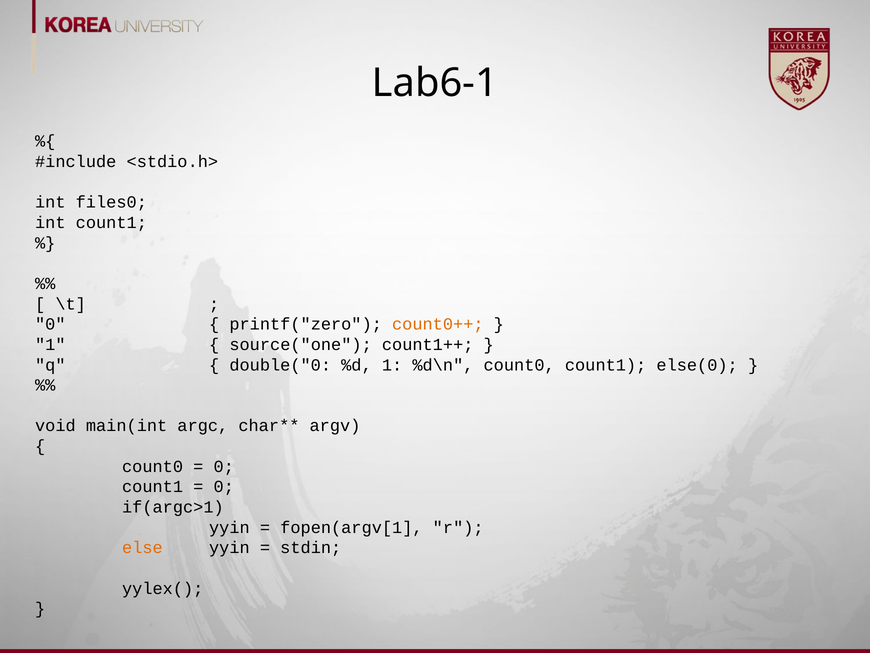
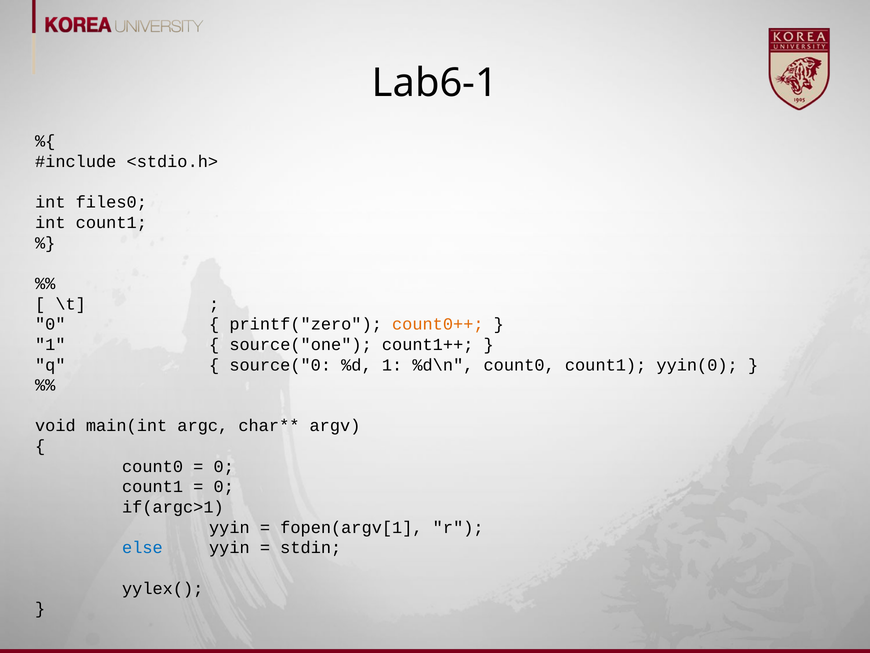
double("0: double("0 -> source("0 (280, 365)
else(0: else(0 -> yyin(0 (697, 365)
else colour: orange -> blue (142, 547)
